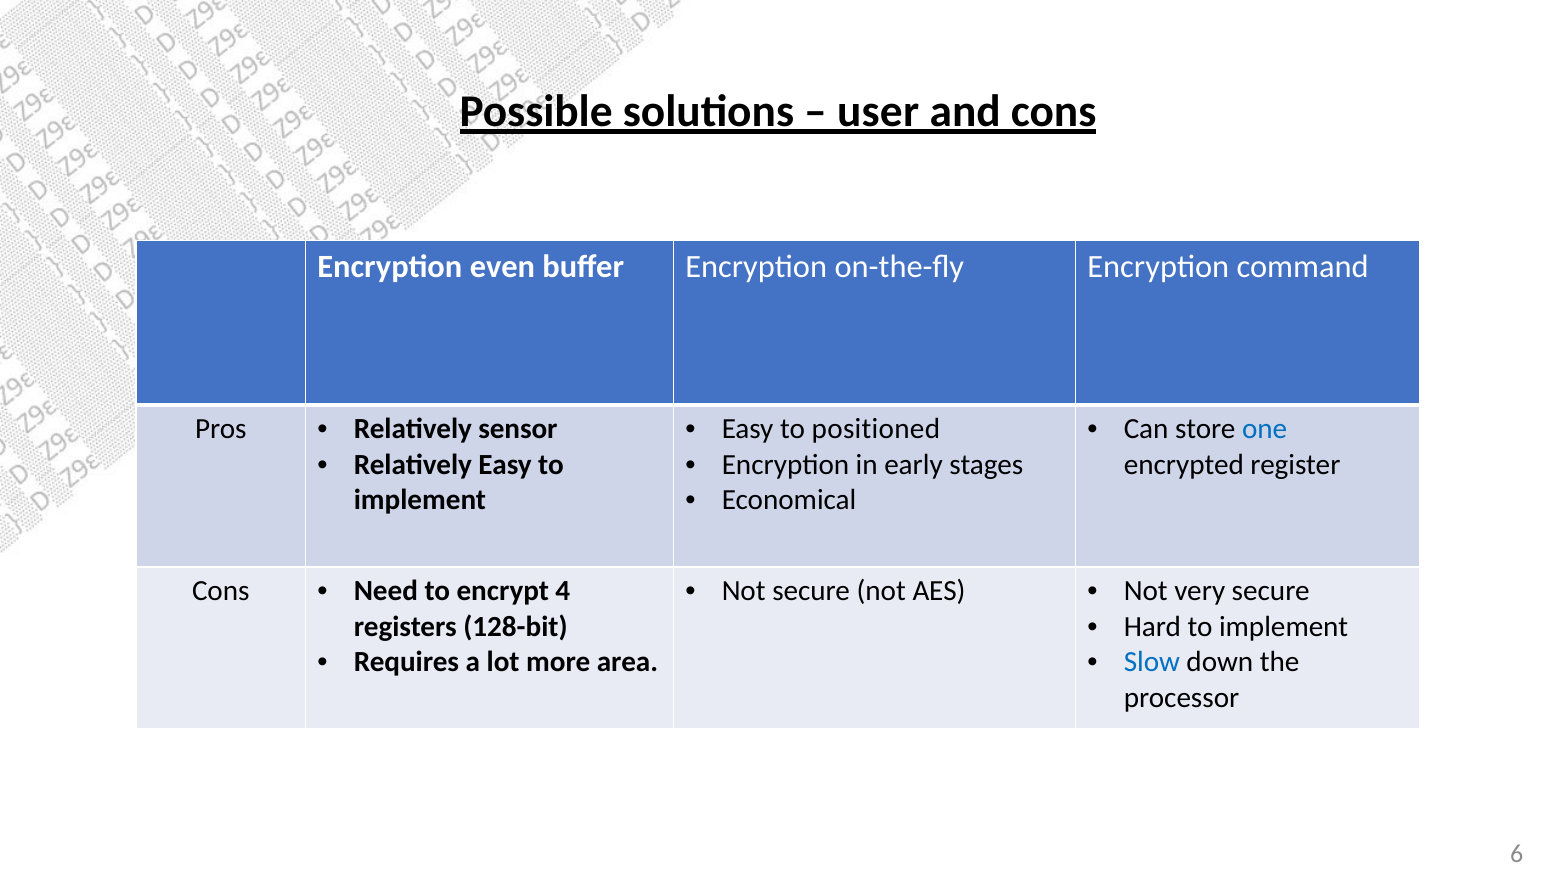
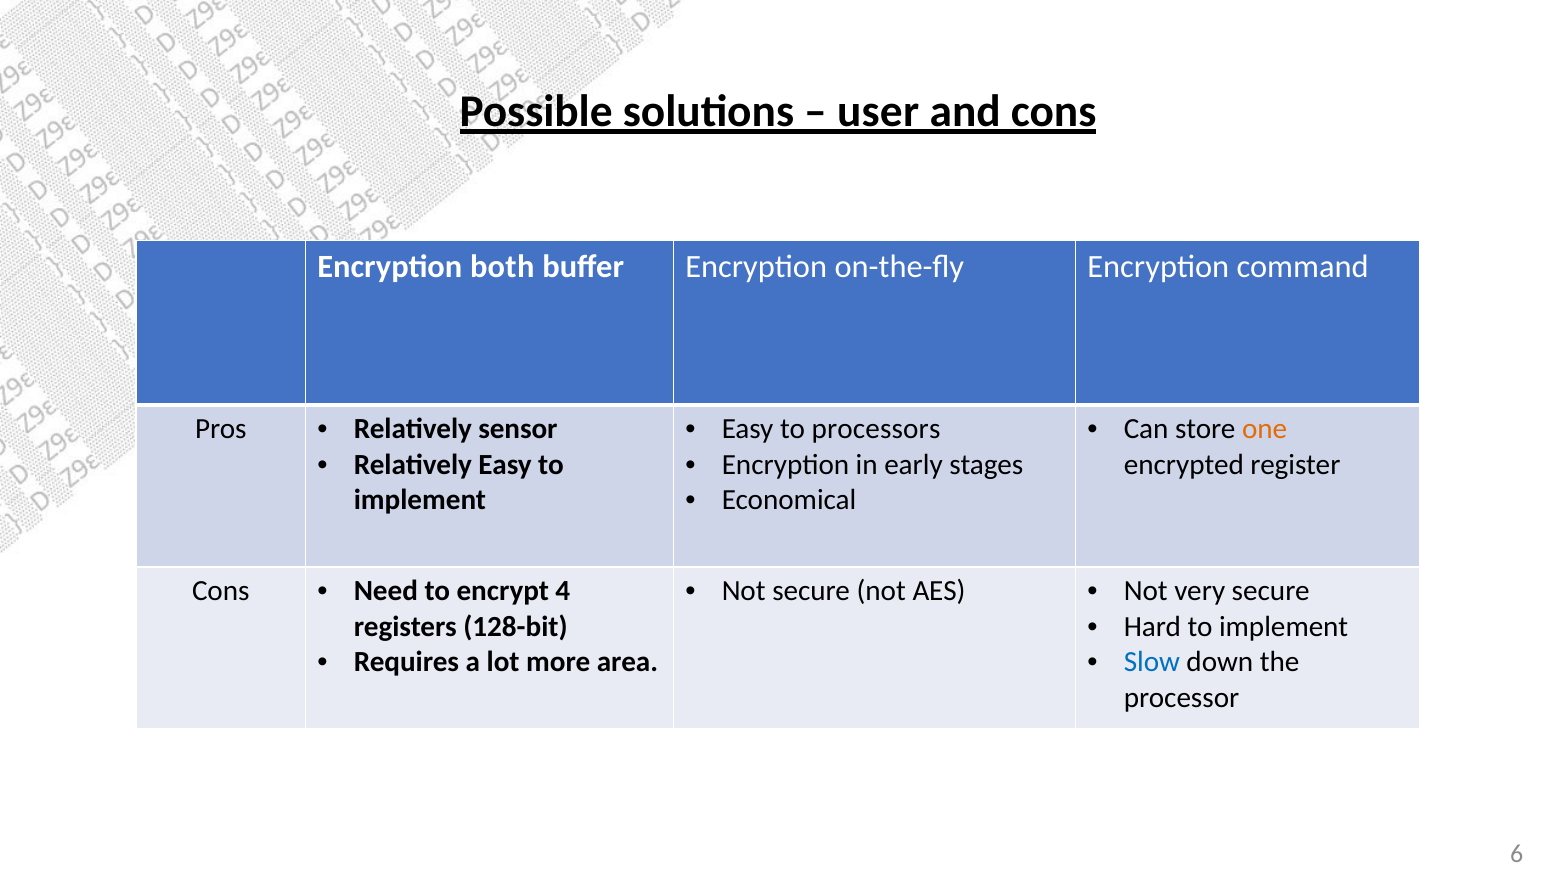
even: even -> both (502, 267)
positioned: positioned -> processors (876, 429)
one colour: blue -> orange (1265, 429)
